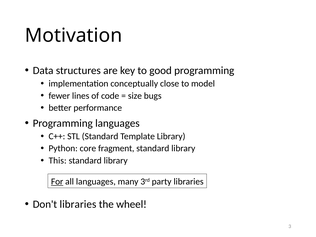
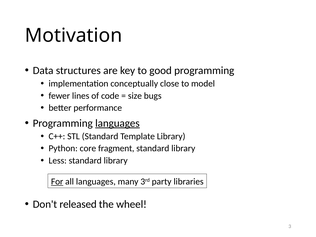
languages underline: none -> present (117, 123)
This: This -> Less (58, 161)
Don't libraries: libraries -> released (78, 204)
